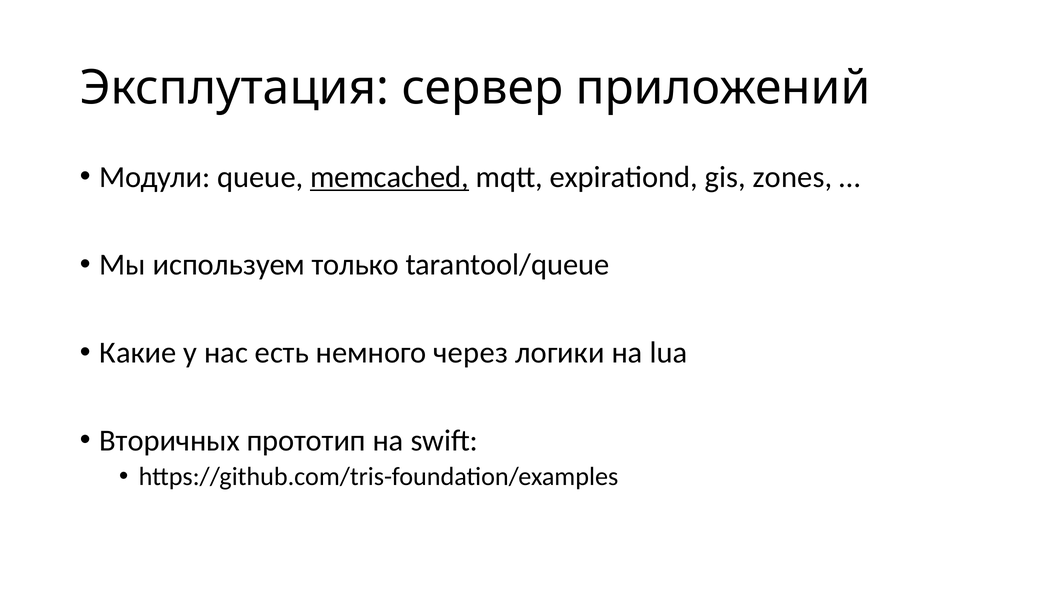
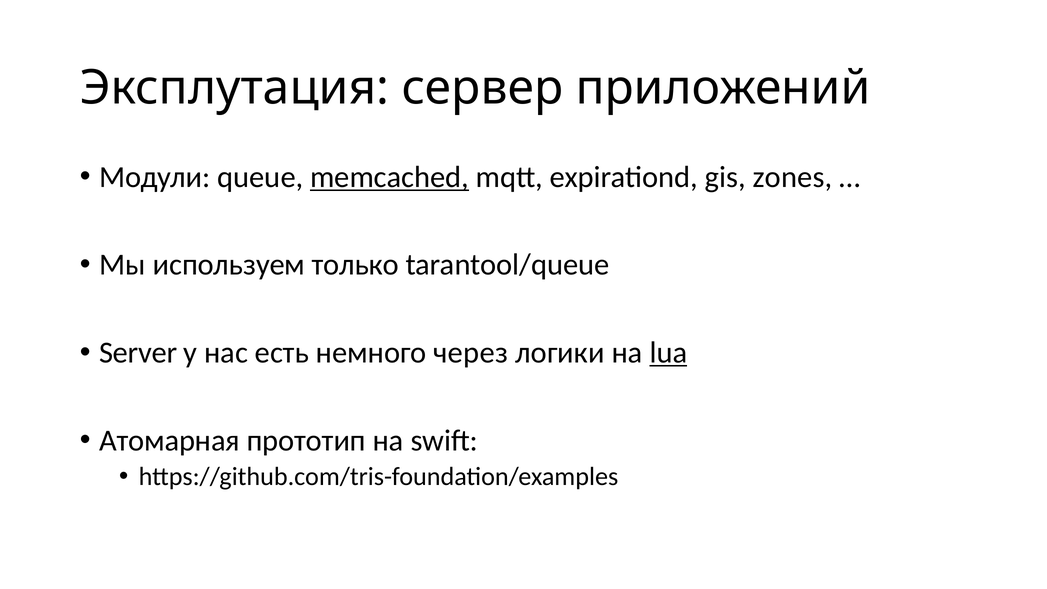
Какие: Какие -> Server (138, 353)
lua underline: none -> present (668, 353)
Вторичных: Вторичных -> Атомарная (170, 440)
